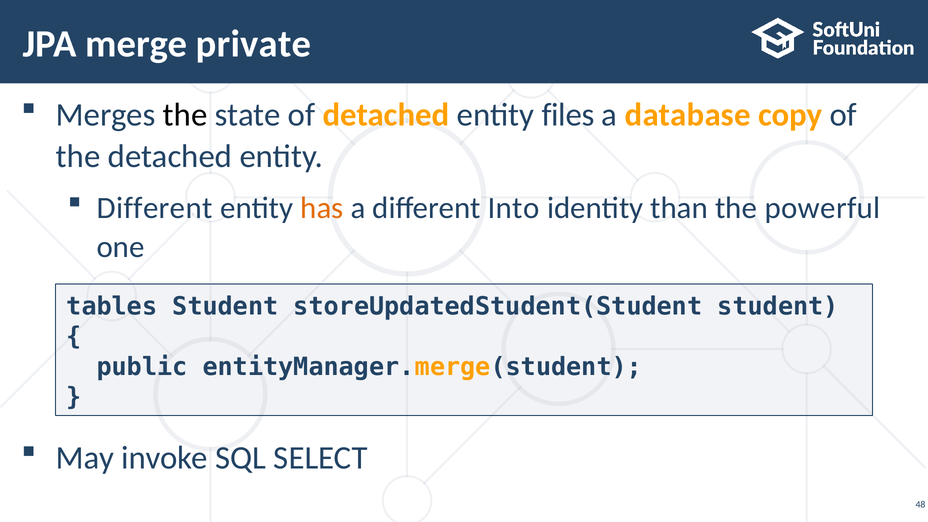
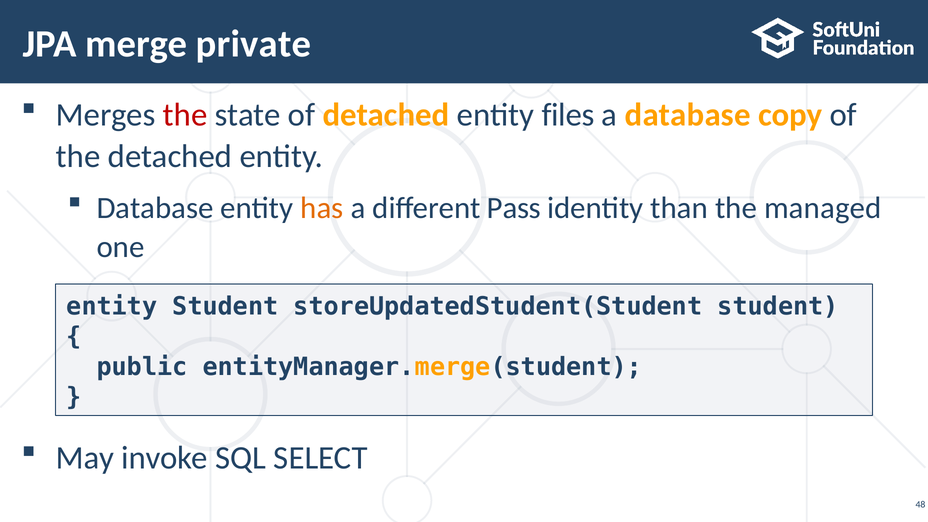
the colour: black -> red (185, 115)
Different: Different -> Database (155, 208)
Into: Into -> Pass (514, 208)
powerful: powerful -> managed (823, 208)
tables: tables -> entity (112, 307)
